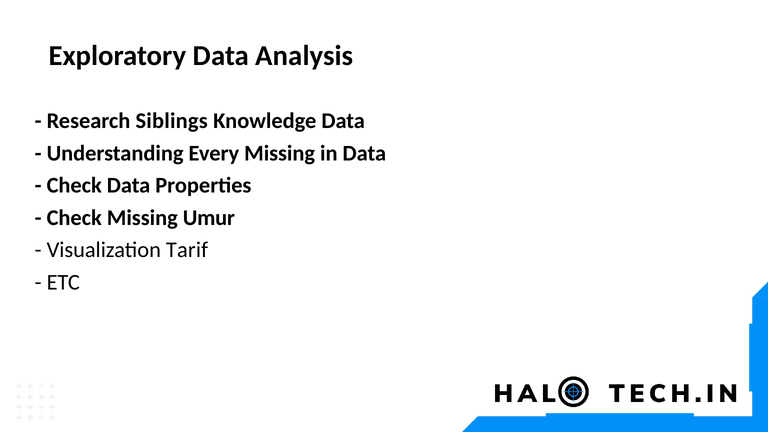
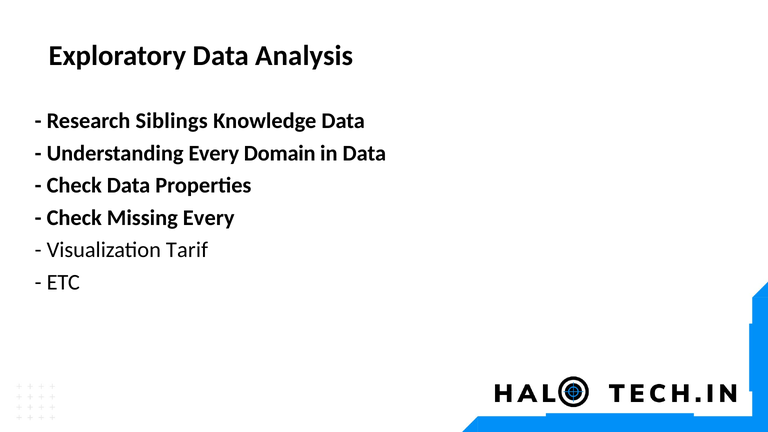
Every Missing: Missing -> Domain (280, 153)
Missing Umur: Umur -> Every (209, 218)
